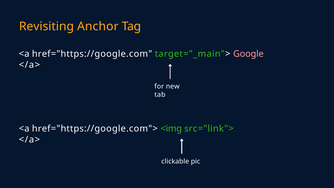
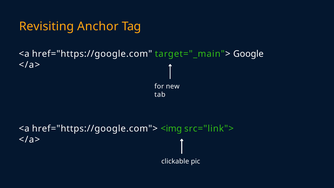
Google colour: pink -> white (248, 54)
